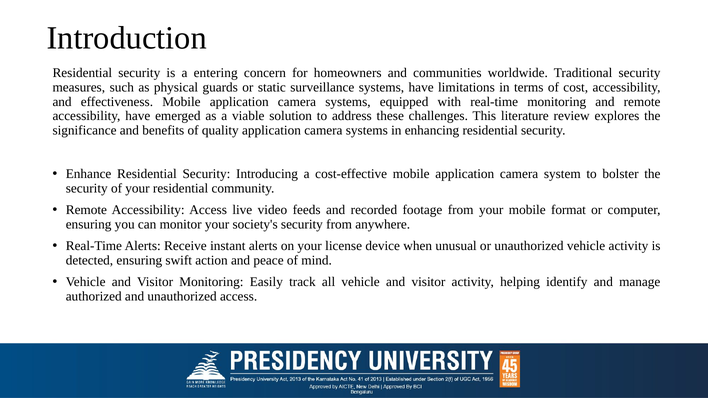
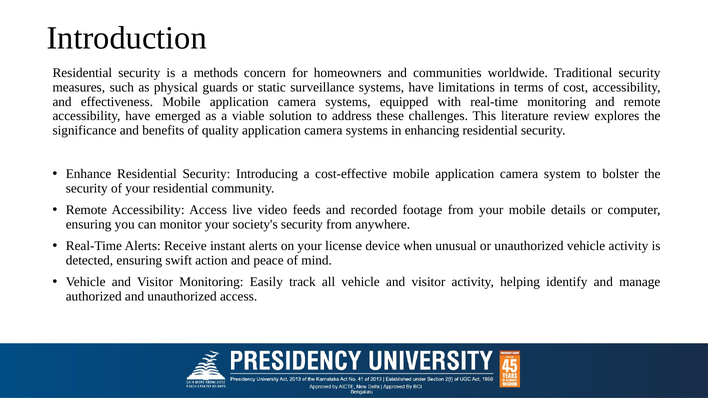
entering: entering -> methods (216, 73)
format: format -> details (568, 210)
